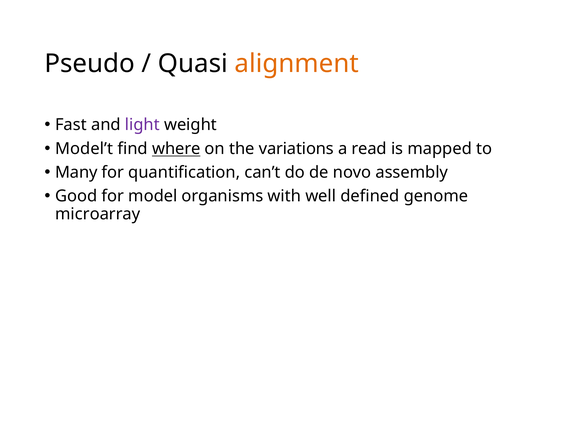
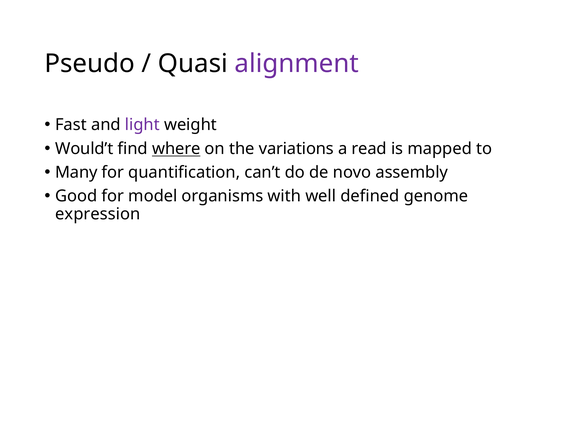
alignment colour: orange -> purple (297, 63)
Model’t: Model’t -> Would’t (84, 148)
microarray: microarray -> expression (98, 214)
